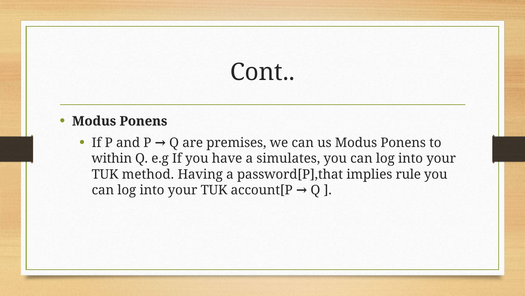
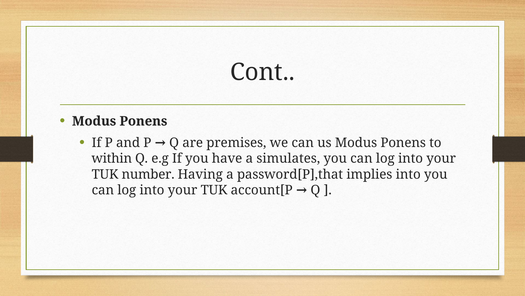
method: method -> number (148, 174)
implies rule: rule -> into (408, 174)
